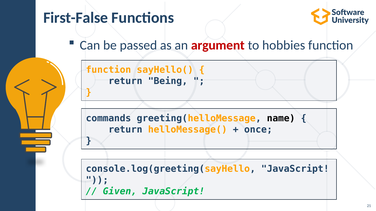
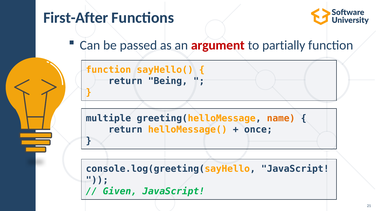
First-False: First-False -> First-After (76, 18)
hobbies: hobbies -> partially (284, 45)
commands: commands -> multiple (108, 118)
name colour: black -> orange (281, 118)
